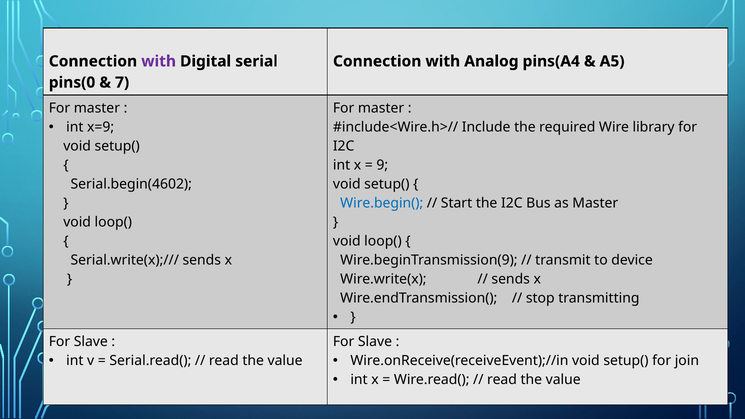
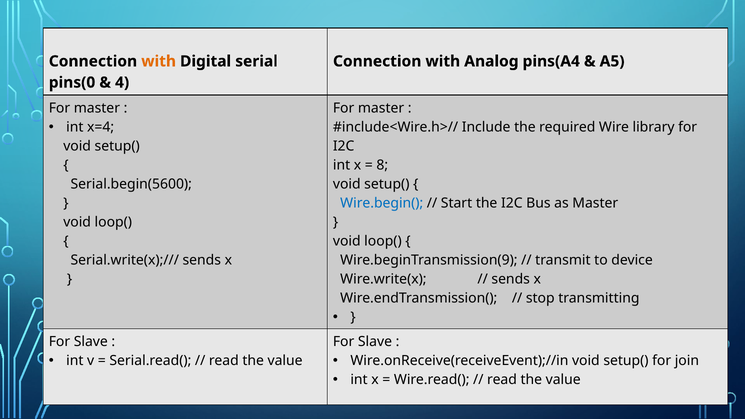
with colour: purple -> orange (159, 61)
7: 7 -> 4 (122, 83)
x=9: x=9 -> x=4 (101, 127)
9: 9 -> 8 (382, 165)
Serial.begin(4602: Serial.begin(4602 -> Serial.begin(5600 (131, 184)
